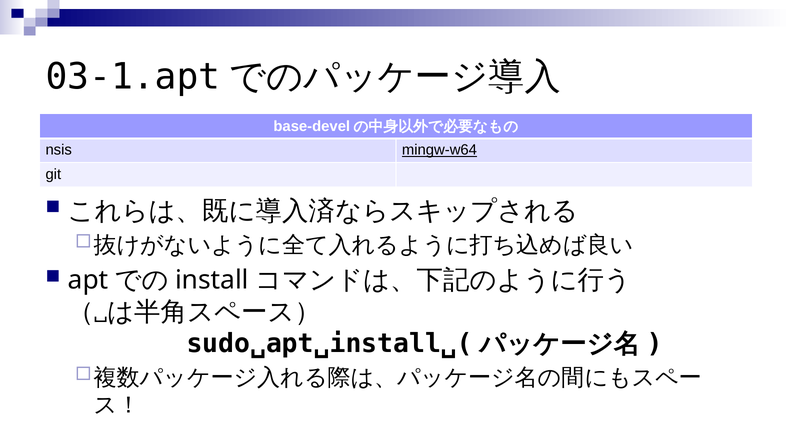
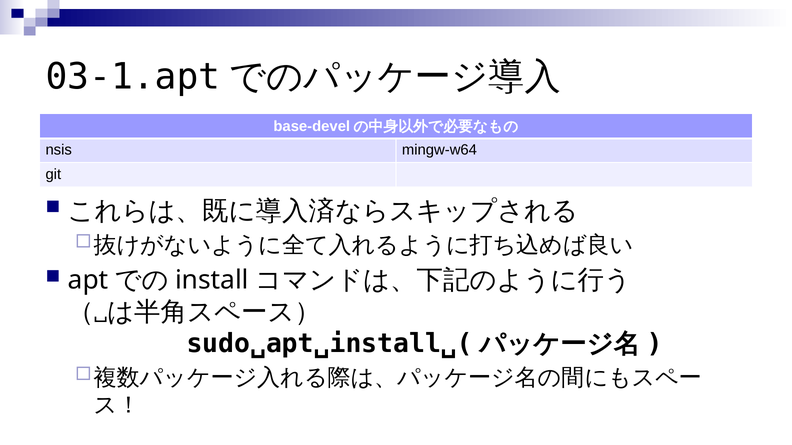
mingw-w64 underline: present -> none (439, 150)
